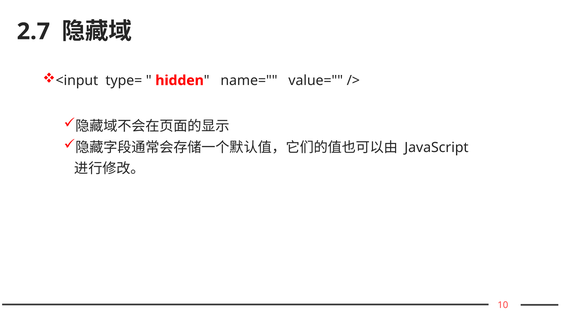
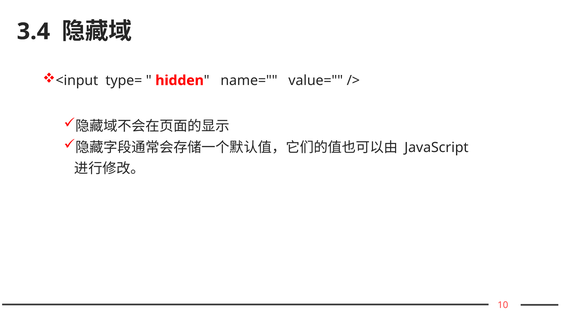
2.7: 2.7 -> 3.4 (33, 32)
